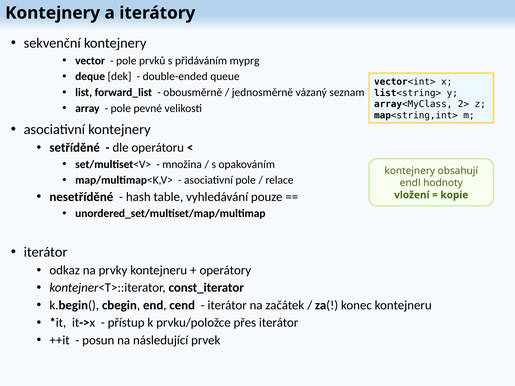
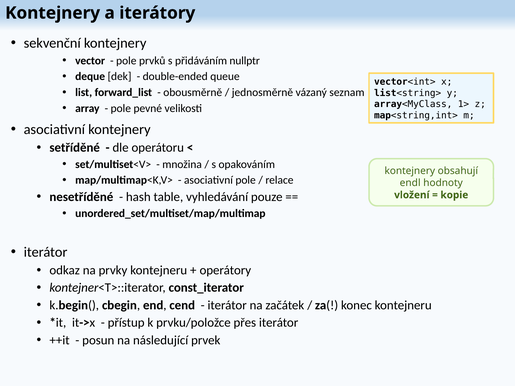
myprg: myprg -> nullptr (245, 61)
2>: 2> -> 1> (463, 104)
